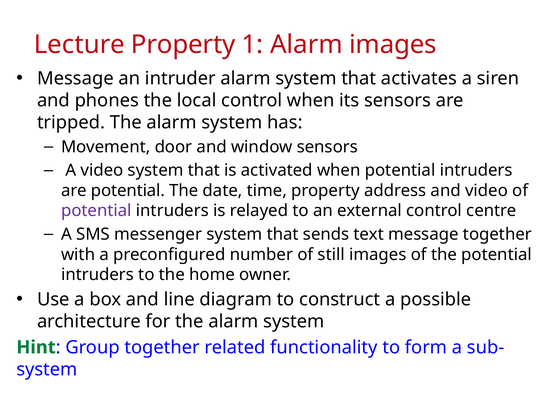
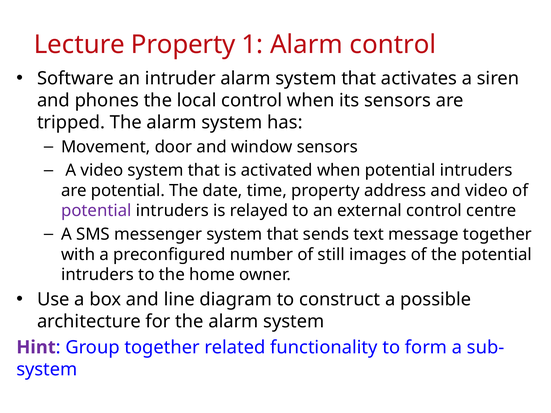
Alarm images: images -> control (393, 45)
Message: Message -> Software (75, 78)
Hint colour: green -> purple (36, 347)
